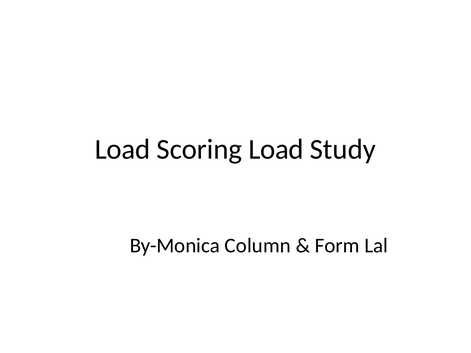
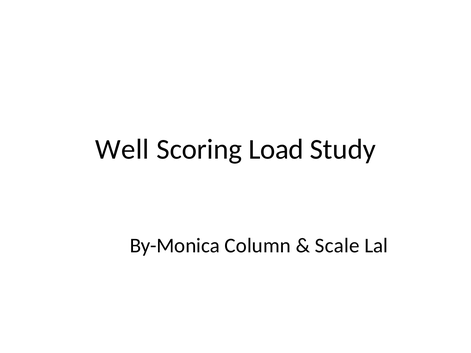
Load: Load -> Well (122, 150)
Form: Form -> Scale (337, 246)
